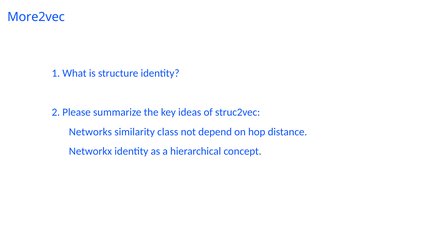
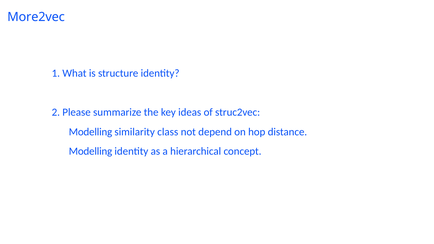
Networks: Networks -> Modelling (91, 132)
Networkx: Networkx -> Modelling (91, 151)
